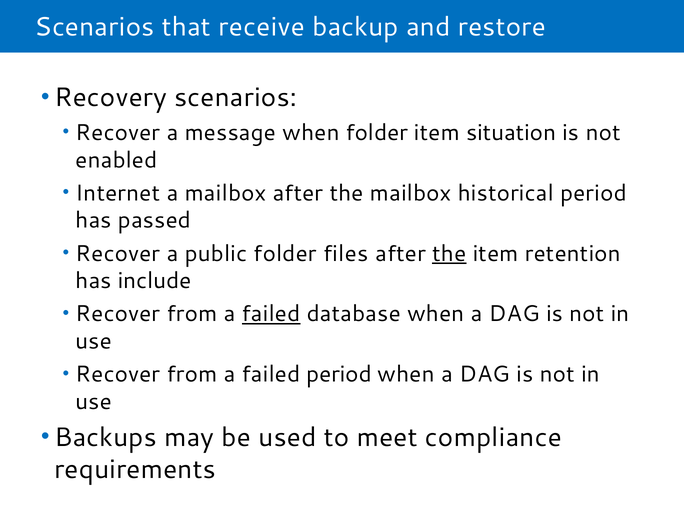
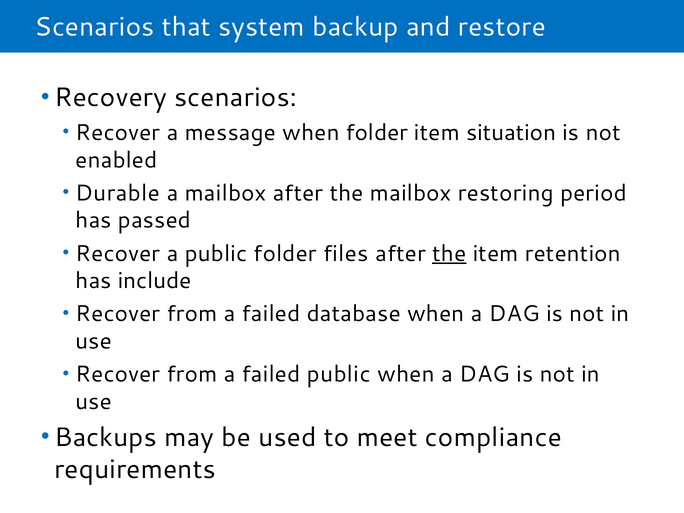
receive: receive -> system (262, 27)
Internet: Internet -> Durable (118, 193)
historical: historical -> restoring (506, 193)
failed underline: present -> none (271, 314)
failed period: period -> public (339, 374)
